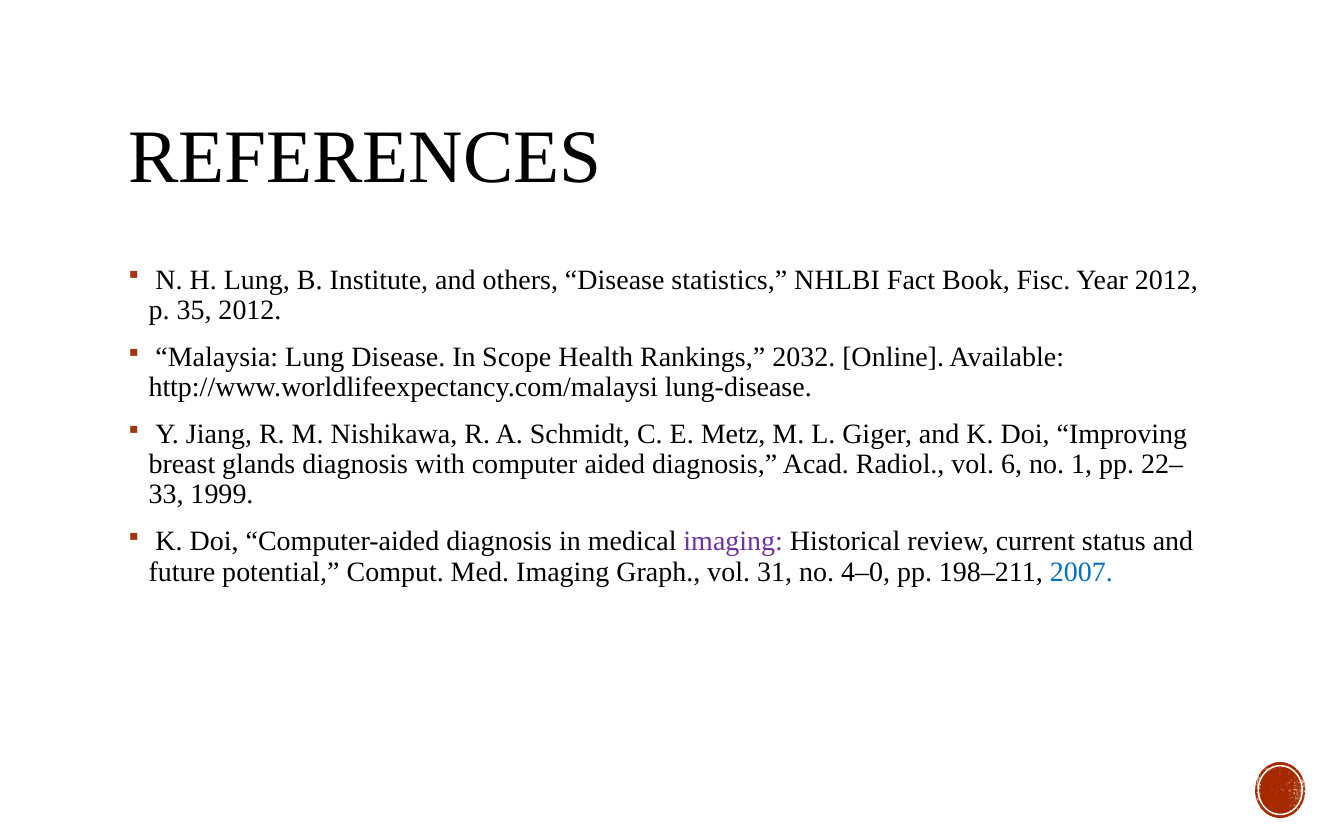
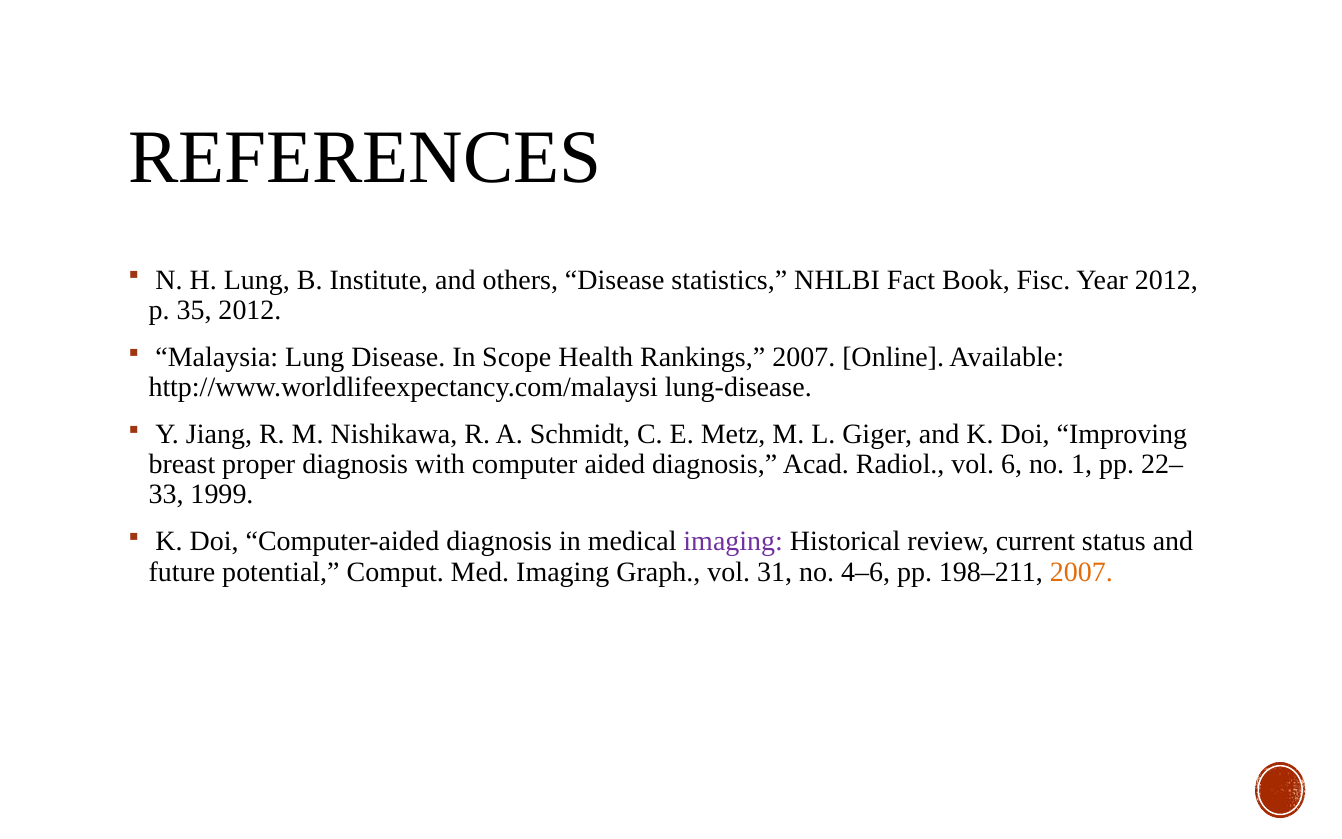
Rankings 2032: 2032 -> 2007 (804, 357)
glands: glands -> proper (259, 464)
4–0: 4–0 -> 4–6 (866, 572)
2007 colour: blue -> orange (1081, 572)
